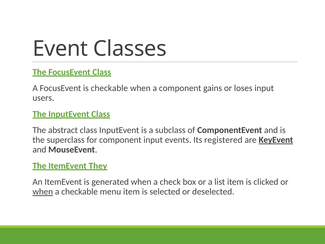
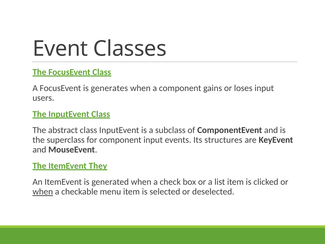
is checkable: checkable -> generates (109, 88)
registered: registered -> structures (223, 140)
KeyEvent underline: present -> none (276, 140)
